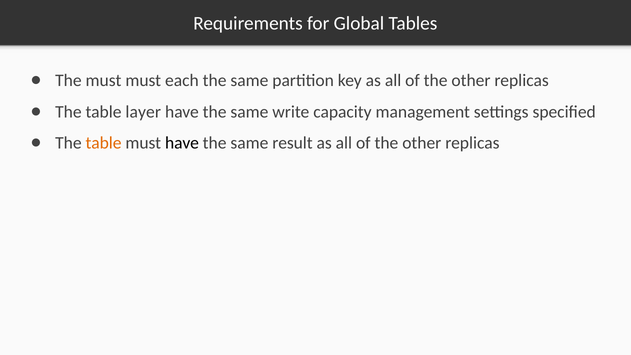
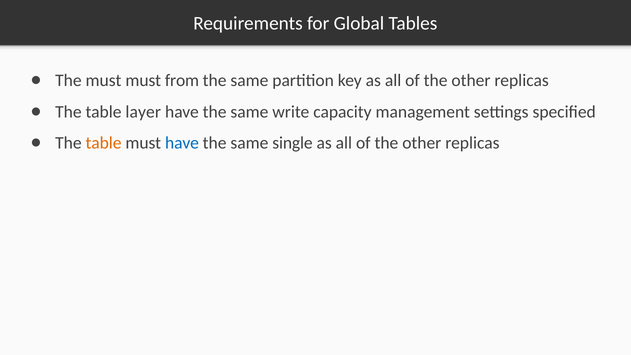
each: each -> from (182, 81)
have colour: black -> blue (182, 143)
result: result -> single (293, 143)
